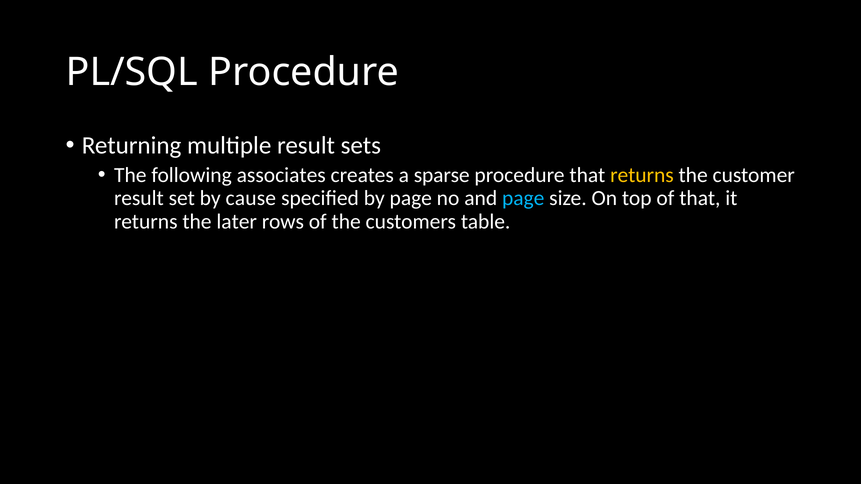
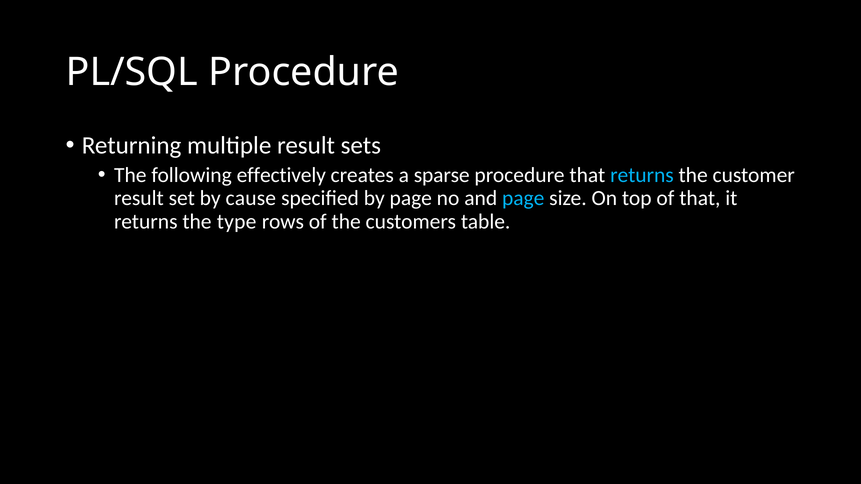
associates: associates -> effectively (281, 175)
returns colour: yellow -> light blue (642, 175)
later: later -> type (237, 222)
